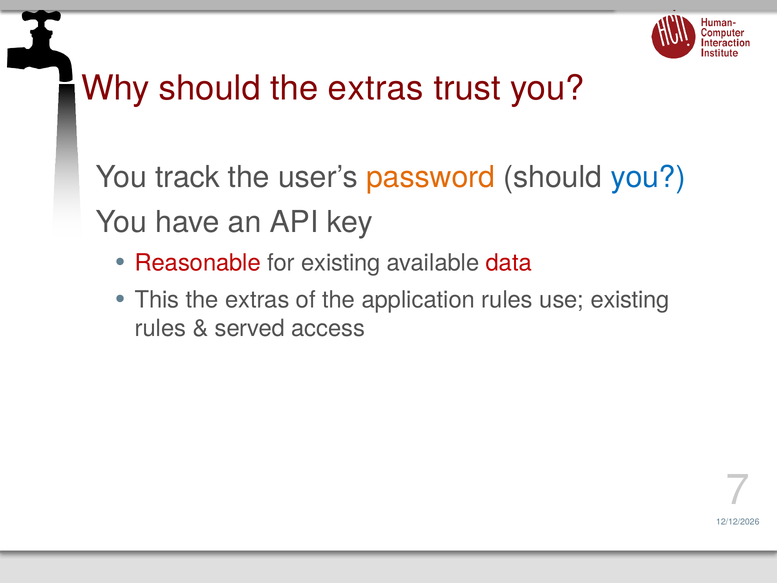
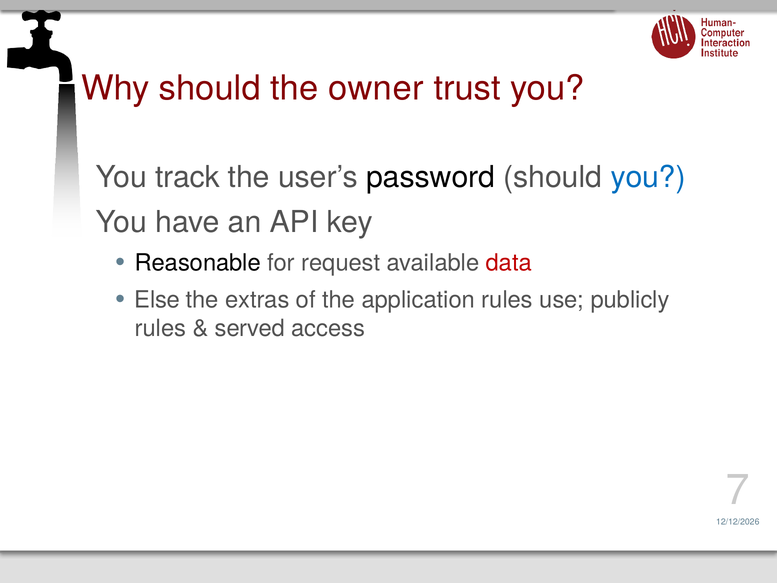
should the extras: extras -> owner (376, 88)
password colour: orange -> black (431, 177)
Reasonable colour: red -> black (198, 263)
for existing: existing -> request (341, 263)
This: This -> Else (157, 300)
use existing: existing -> publicly (630, 300)
